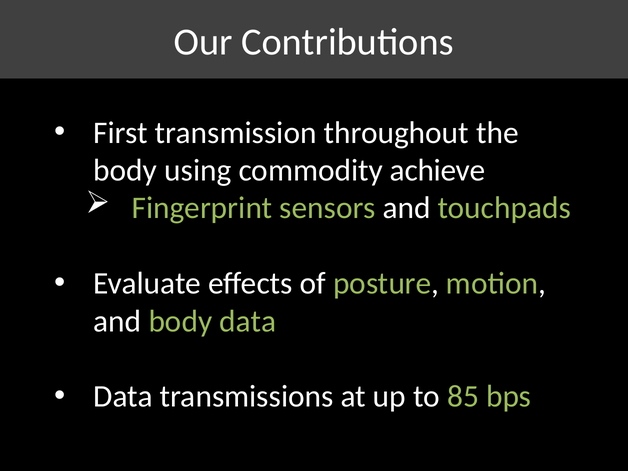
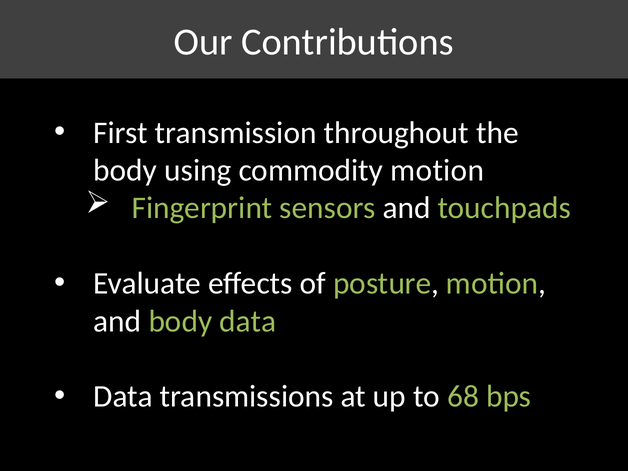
commodity achieve: achieve -> motion (437, 170)
85: 85 -> 68 (463, 397)
